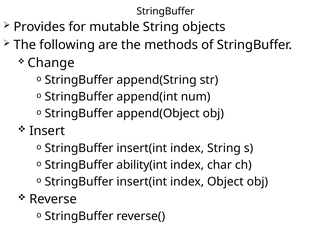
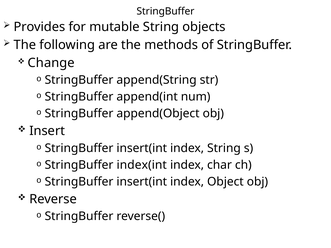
ability(int: ability(int -> index(int (142, 165)
